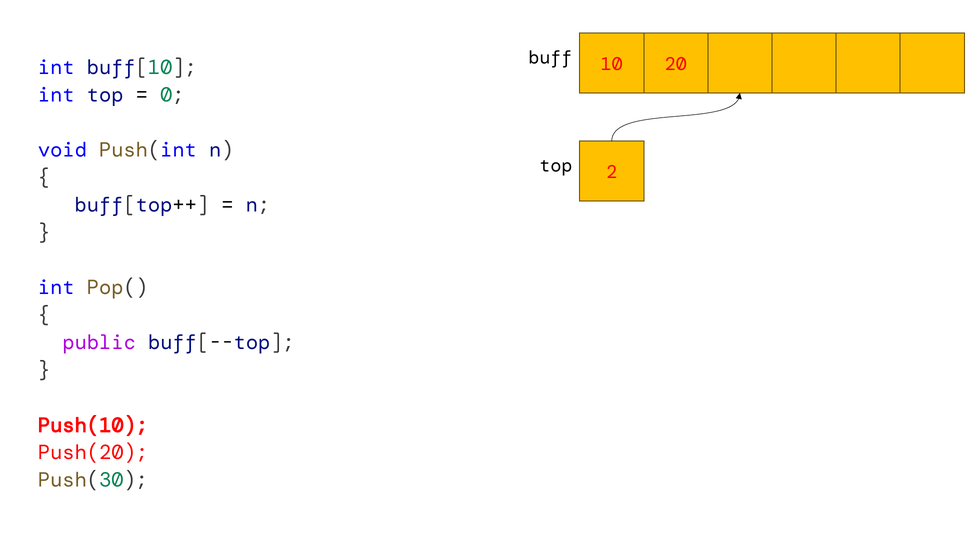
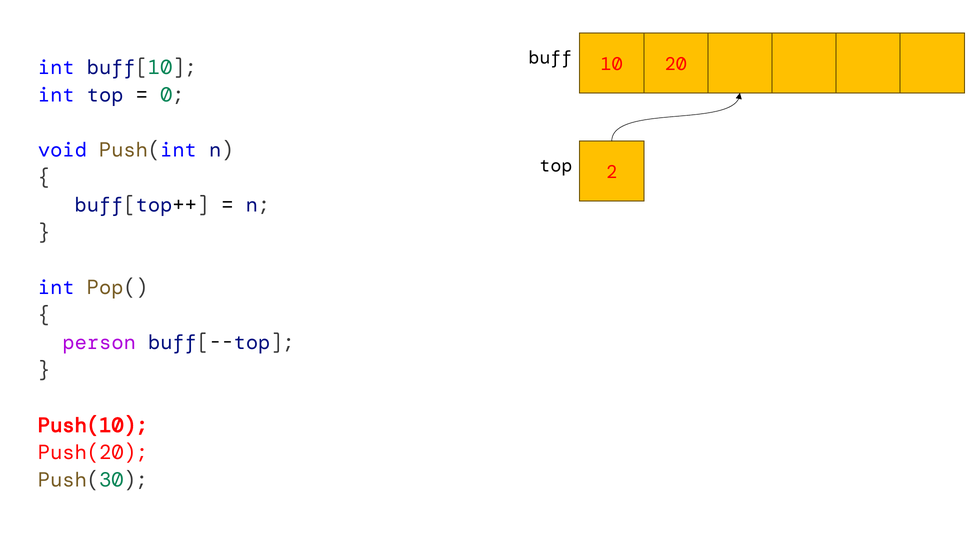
public: public -> person (99, 343)
